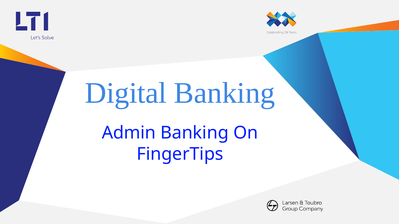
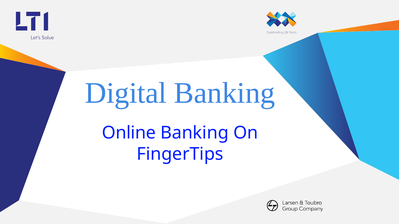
Admin: Admin -> Online (129, 133)
